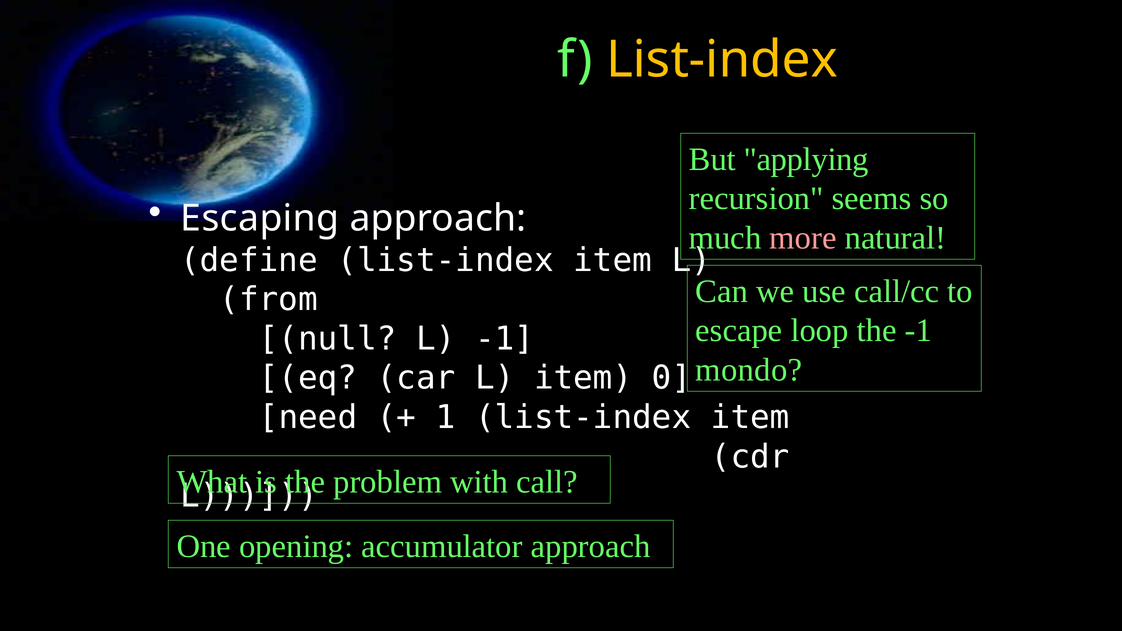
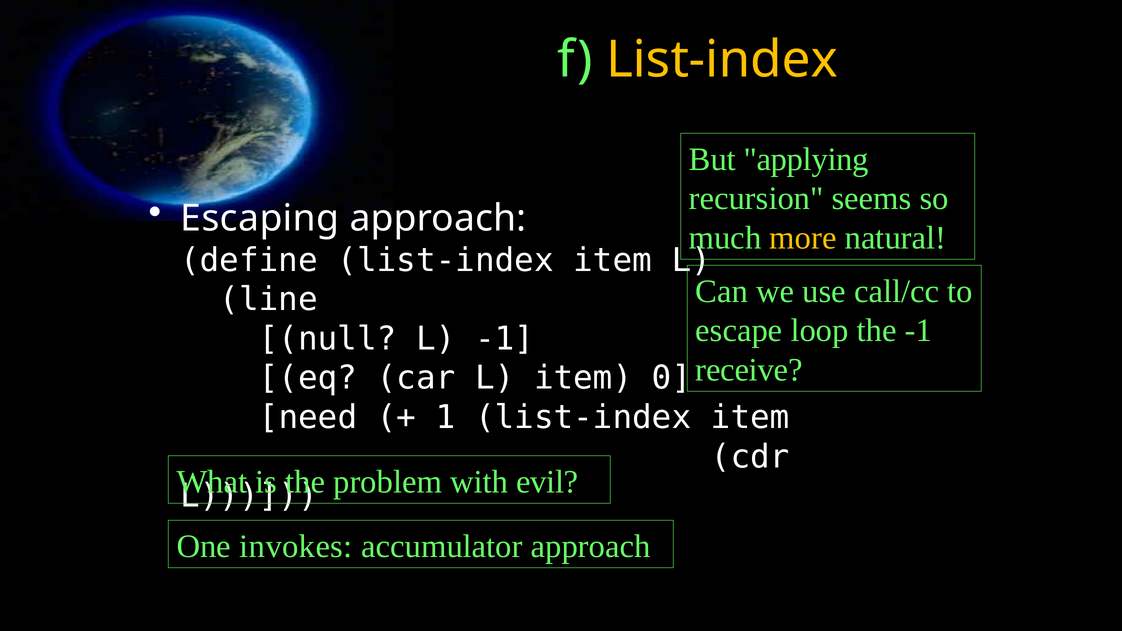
more colour: pink -> yellow (803, 238)
from: from -> line (269, 300)
mondo: mondo -> receive (749, 370)
call: call -> evil (547, 482)
opening: opening -> invokes (296, 546)
